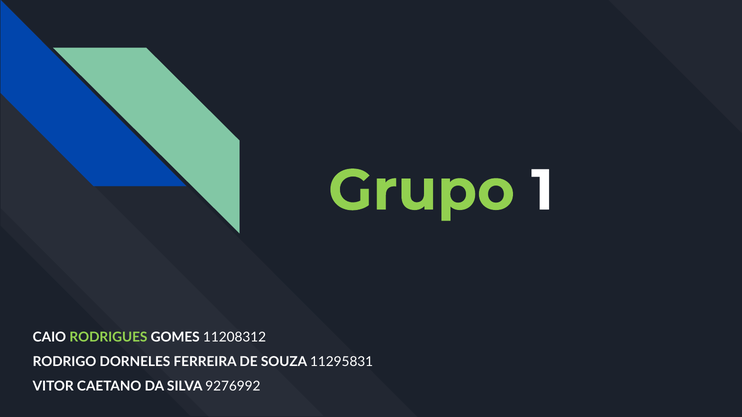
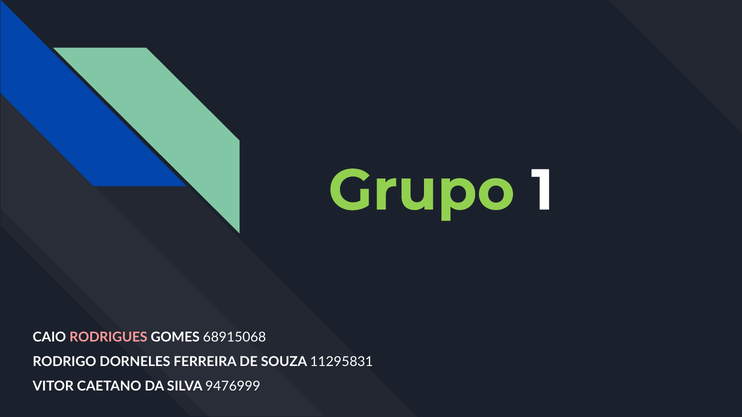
RODRIGUES colour: light green -> pink (108, 338)
11208312: 11208312 -> 68915068 (235, 338)
9276992: 9276992 -> 9476999 (233, 387)
